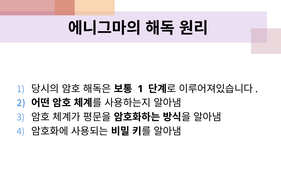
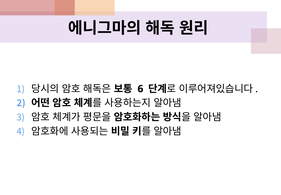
1: 1 -> 6 (140, 89)
